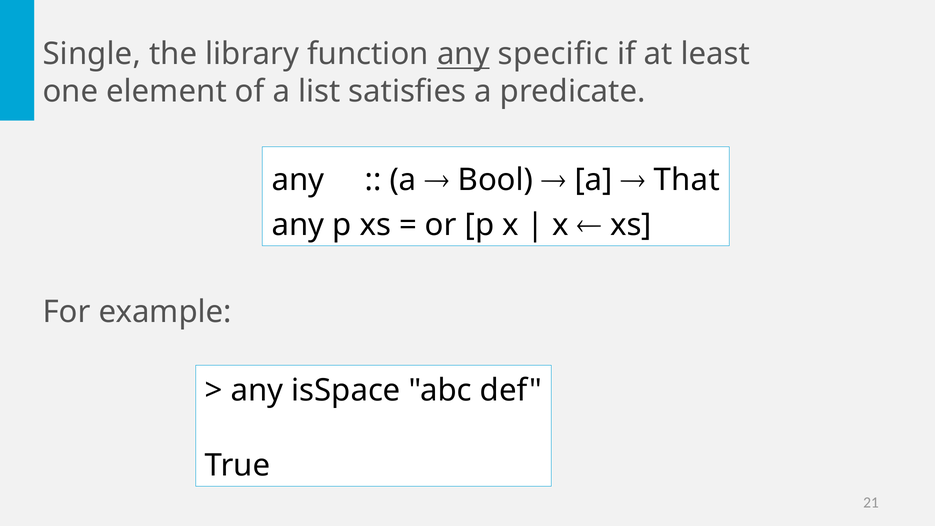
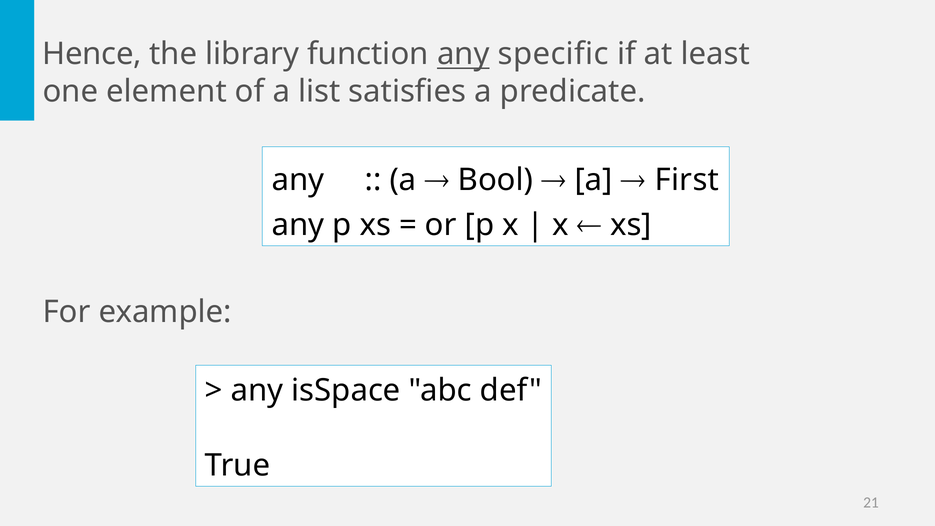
Single: Single -> Hence (92, 54)
That: That -> First (687, 180)
